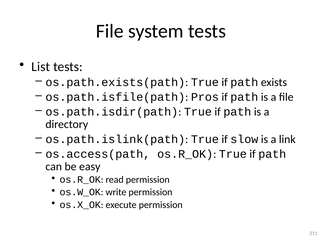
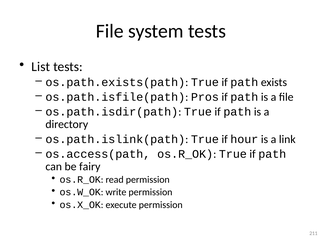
slow: slow -> hour (244, 139)
easy: easy -> fairy (90, 167)
